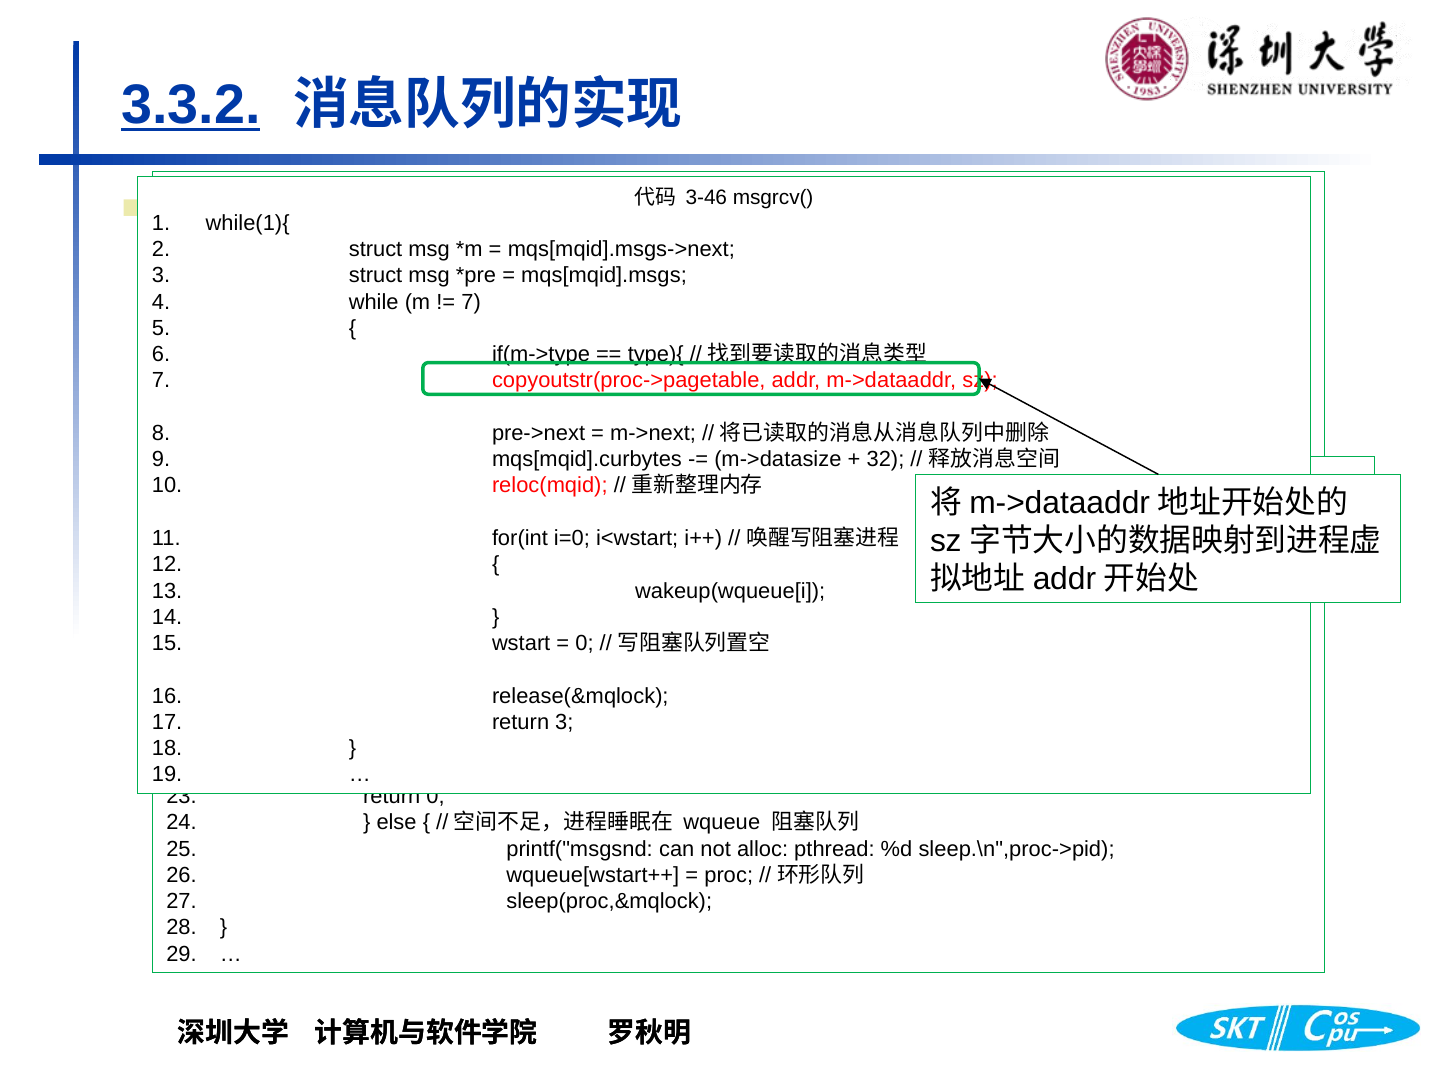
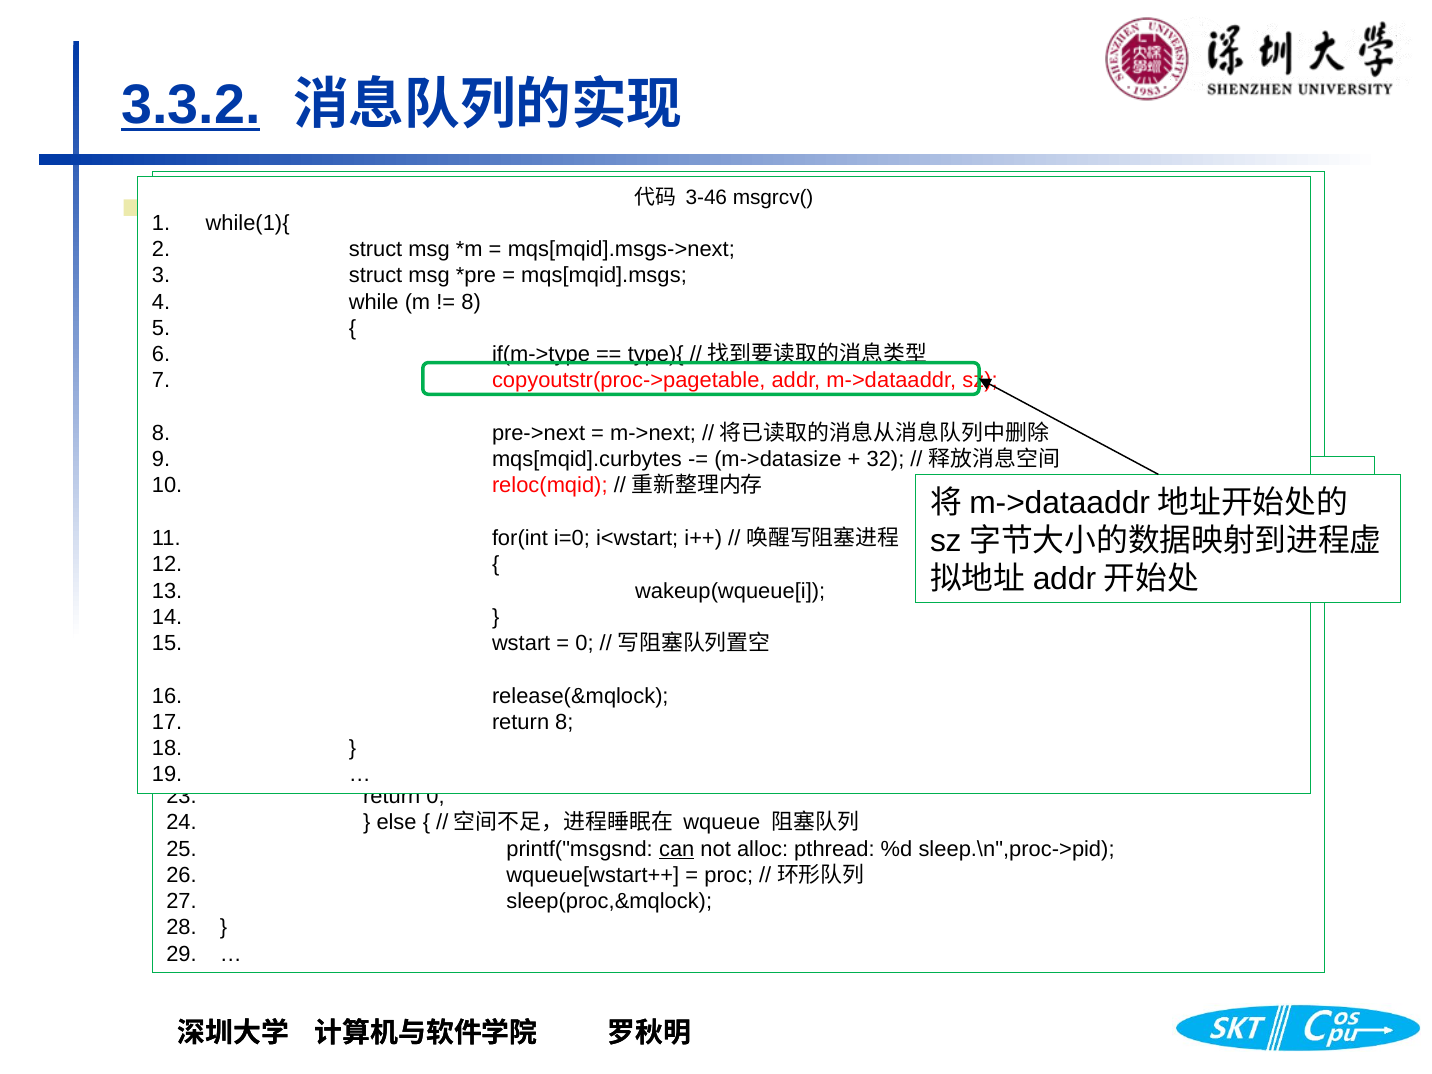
7: 7 -> 8 (471, 302)
return 3: 3 -> 8 (564, 722)
can underline: none -> present (677, 849)
